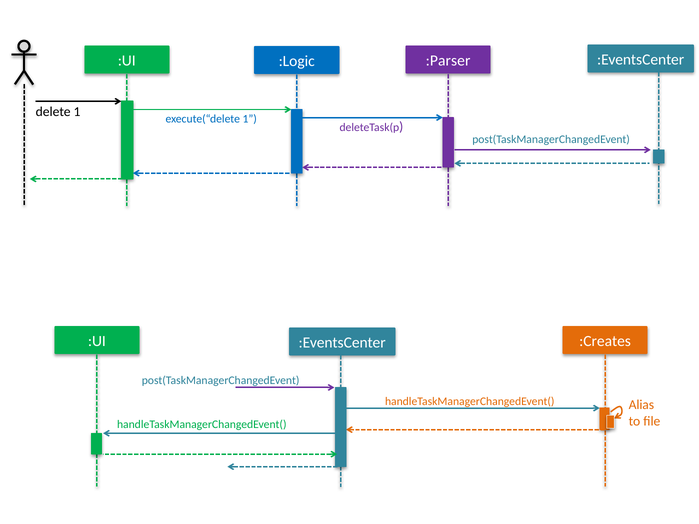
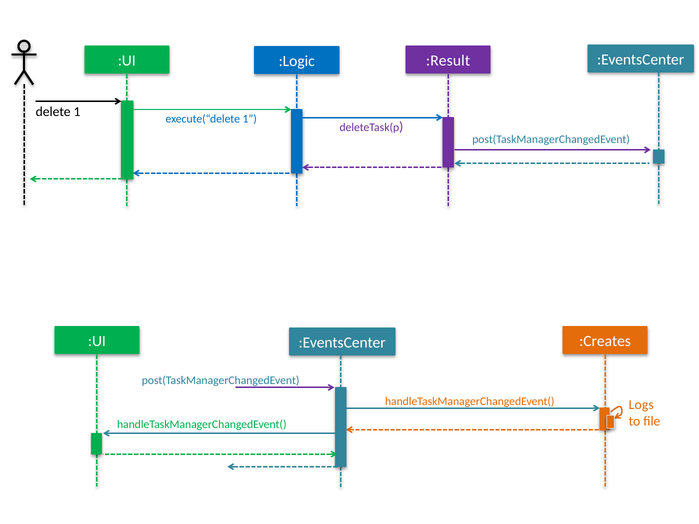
:Parser: :Parser -> :Result (448, 61)
Alias: Alias -> Logs (641, 405)
